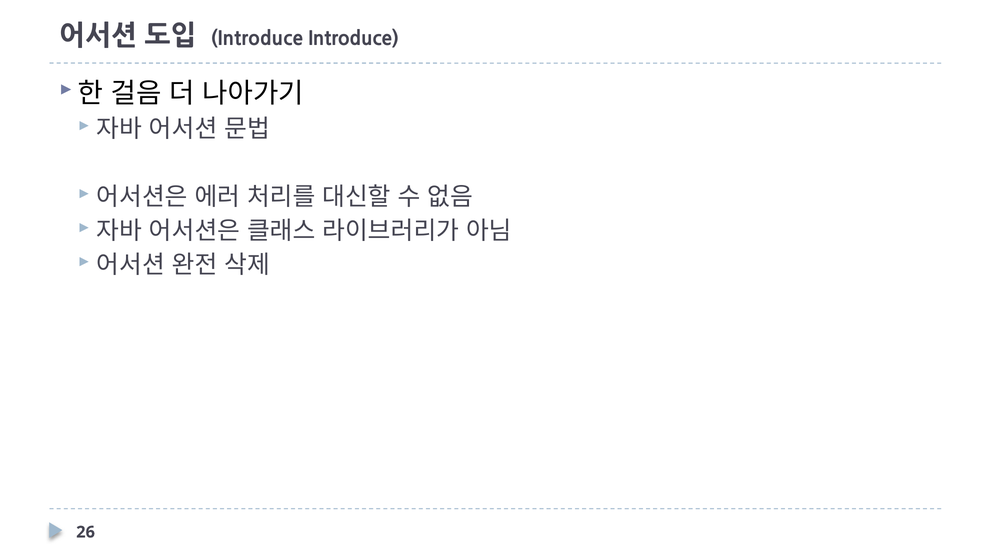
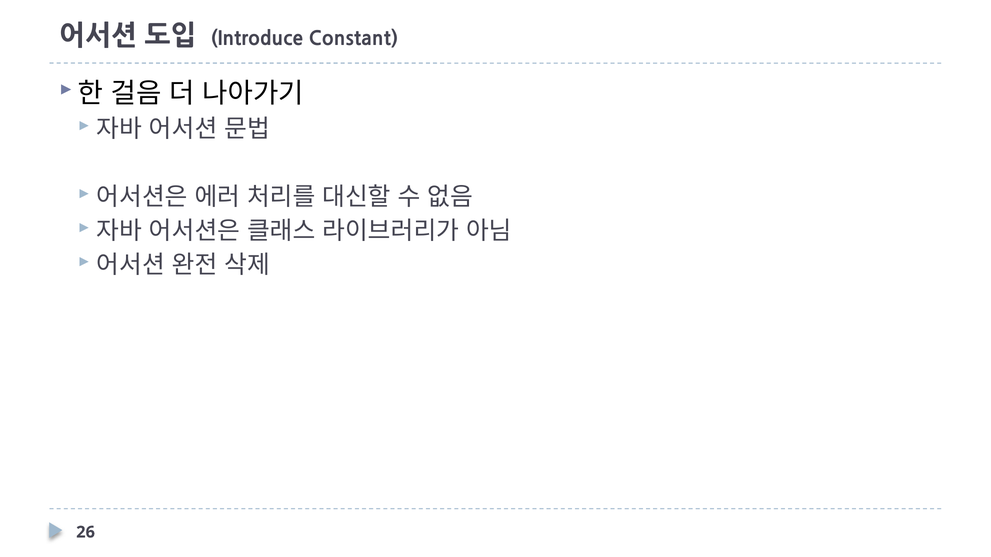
Introduce Introduce: Introduce -> Constant (353, 39)
